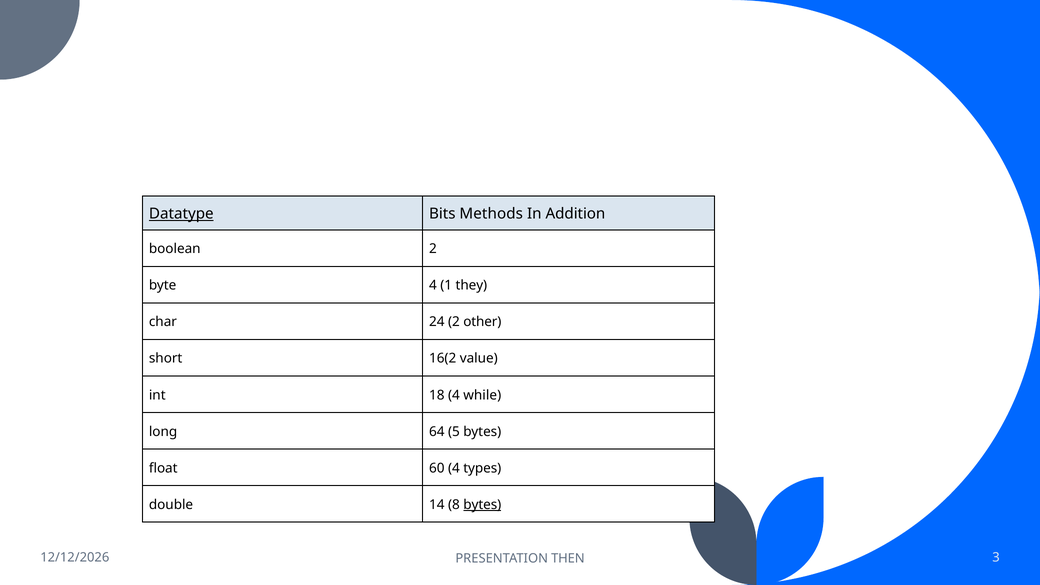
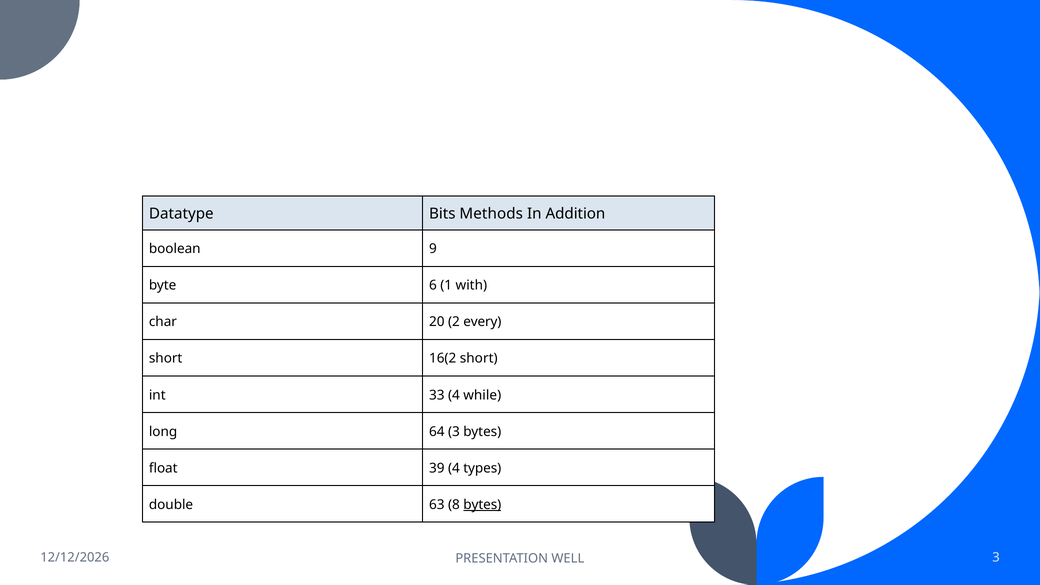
Datatype underline: present -> none (181, 214)
boolean 2: 2 -> 9 (433, 249)
byte 4: 4 -> 6 (433, 285)
they: they -> with (471, 285)
24: 24 -> 20 (437, 322)
other: other -> every (482, 322)
16(2 value: value -> short (479, 359)
18: 18 -> 33 (437, 395)
64 5: 5 -> 3 (454, 432)
60: 60 -> 39 (437, 468)
14: 14 -> 63 (437, 505)
THEN: THEN -> WELL (568, 559)
